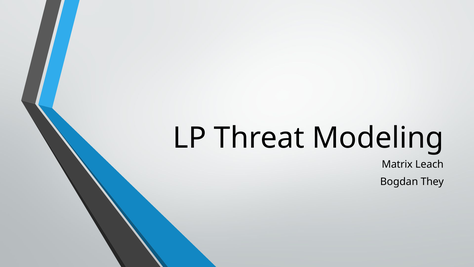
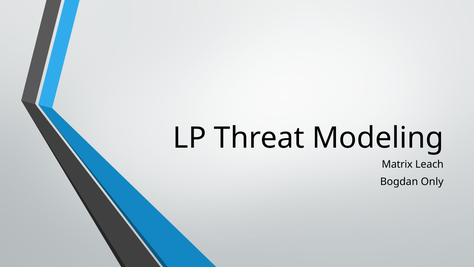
They: They -> Only (432, 182)
